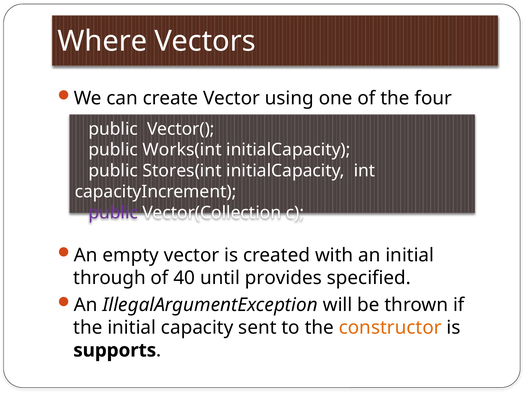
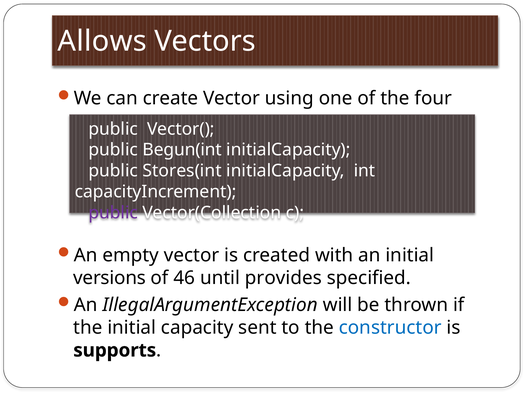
Where: Where -> Allows (102, 41)
Works(int: Works(int -> Begun(int (182, 150)
through: through -> versions (110, 278)
40: 40 -> 46 (184, 278)
constructor colour: orange -> blue (390, 328)
